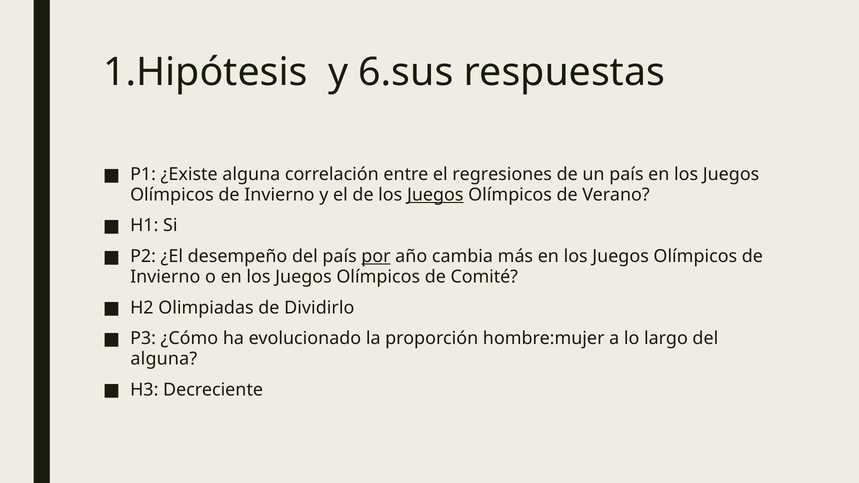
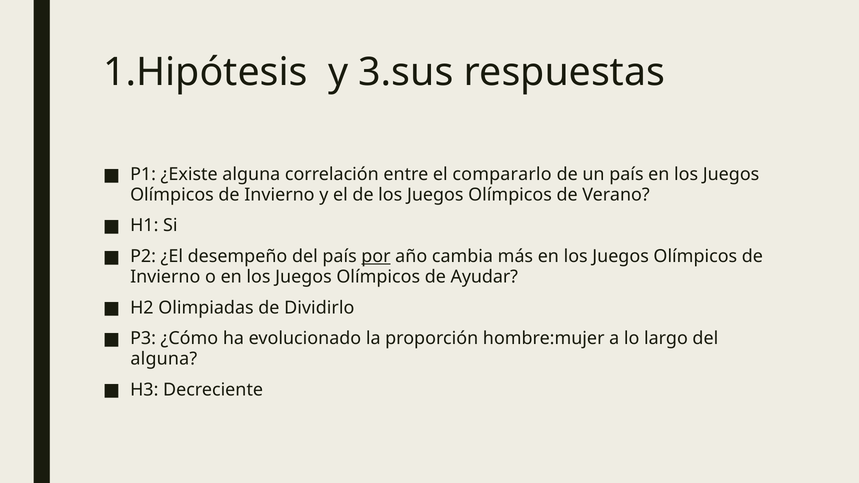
6.sus: 6.sus -> 3.sus (406, 72)
regresiones: regresiones -> compararlo (502, 175)
Juegos underline: present -> none (435, 195)
Comité: Comité -> Ayudar (484, 277)
